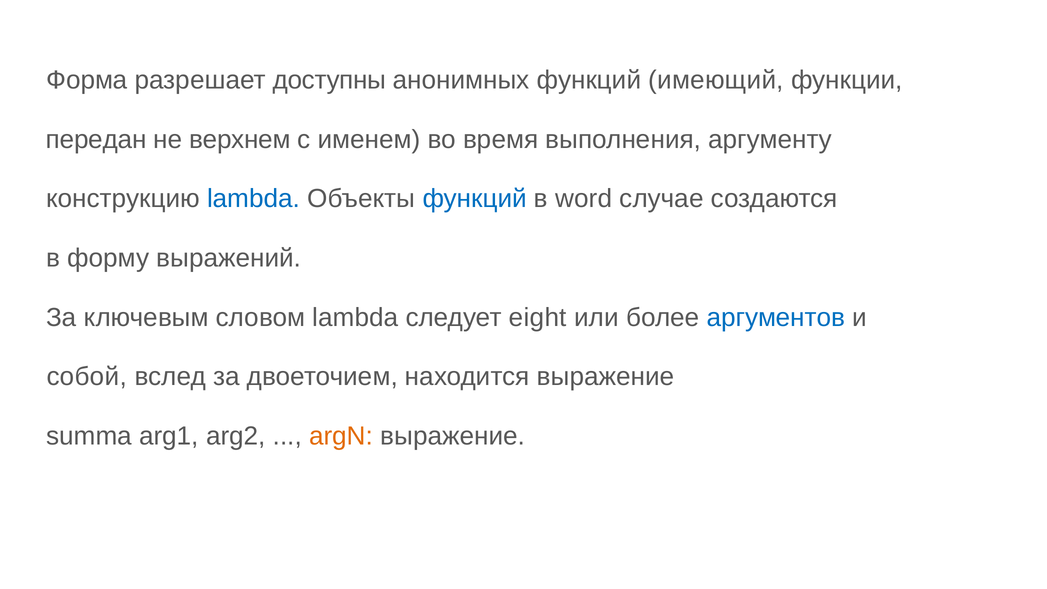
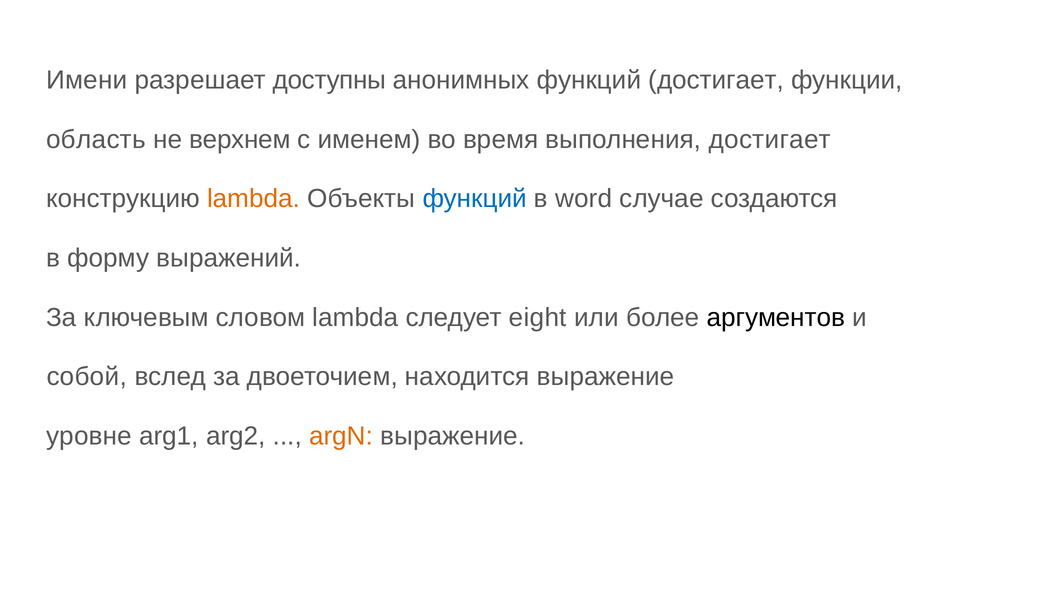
Форма: Форма -> Имени (87, 80)
функций имеющий: имеющий -> достигает (716, 80)
передан: передан -> область (96, 139)
выполнения аргументу: аргументу -> достигает (770, 139)
lambda colour: blue -> orange (254, 199)
аргументов colour: blue -> black (776, 317)
summa: summa -> уровне (89, 436)
